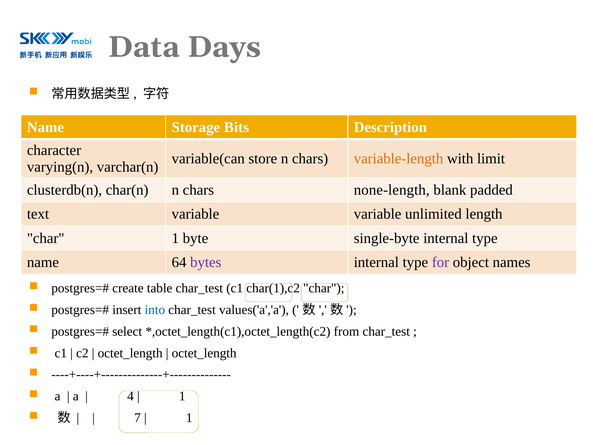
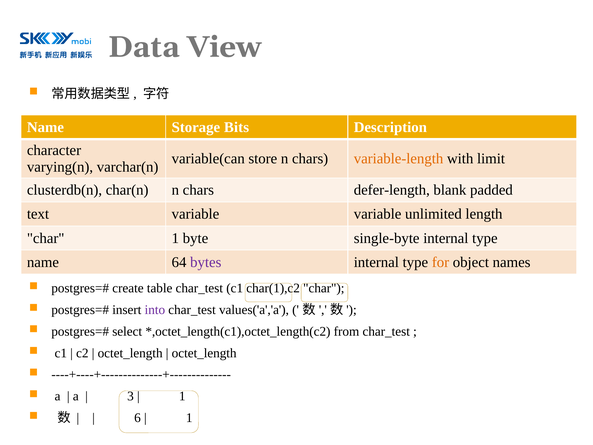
Days: Days -> View (224, 47)
none-length: none-length -> defer-length (392, 190)
for colour: purple -> orange (440, 262)
into colour: blue -> purple (155, 310)
4: 4 -> 3 (131, 396)
7: 7 -> 6 (138, 418)
